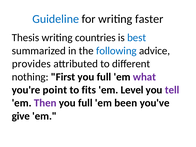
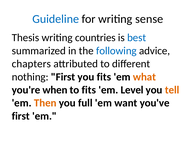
faster: faster -> sense (149, 19)
provides: provides -> chapters (31, 64)
First you full: full -> fits (104, 77)
what colour: purple -> orange (144, 77)
point: point -> when (55, 90)
tell colour: purple -> orange (172, 90)
Then colour: purple -> orange (45, 103)
been: been -> want (126, 103)
give: give -> first (21, 116)
